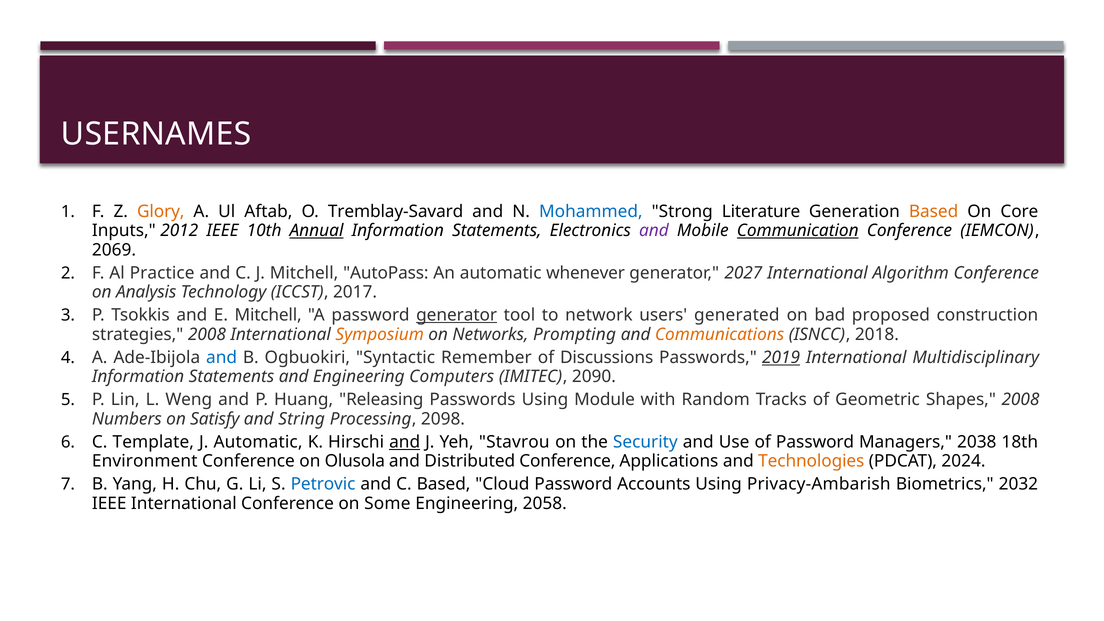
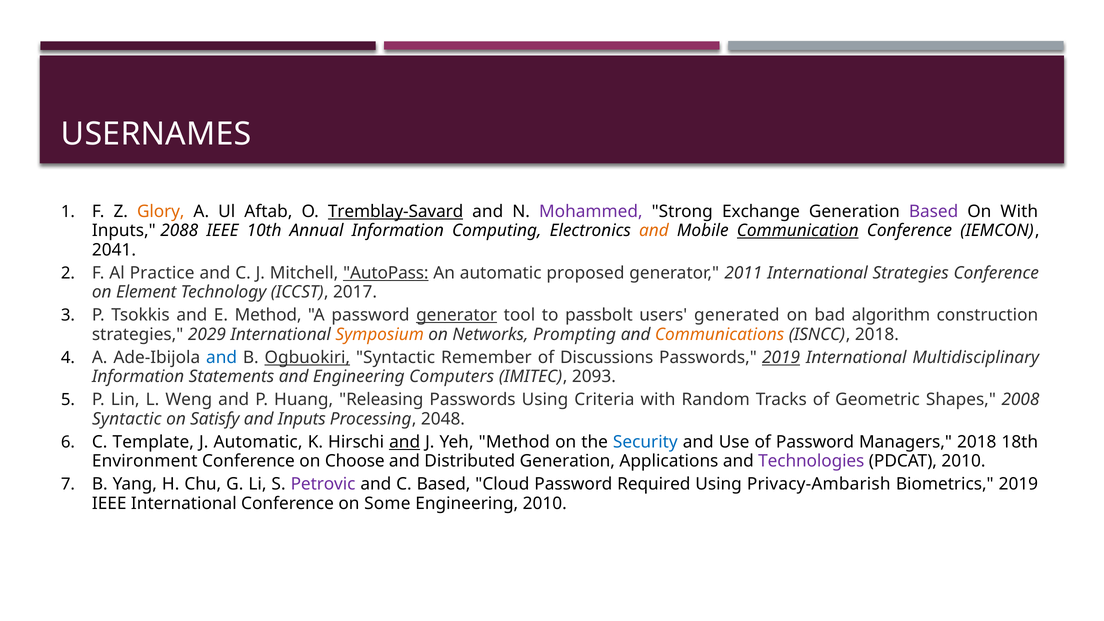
Tremblay-Savard underline: none -> present (396, 212)
Mohammed colour: blue -> purple (591, 212)
Literature: Literature -> Exchange (761, 212)
Based colour: orange -> purple (934, 212)
On Core: Core -> With (1019, 212)
2012: 2012 -> 2088 (179, 231)
Annual underline: present -> none (317, 231)
Statements: Statements -> Computing (497, 231)
and colour: purple -> orange (654, 231)
2069: 2069 -> 2041 (114, 250)
AutoPass underline: none -> present (386, 273)
whenever: whenever -> proposed (585, 273)
2027: 2027 -> 2011 (743, 273)
International Algorithm: Algorithm -> Strategies (911, 273)
Analysis: Analysis -> Element (146, 292)
E Mitchell: Mitchell -> Method (268, 315)
network: network -> passbolt (599, 315)
proposed: proposed -> algorithm (891, 315)
strategies 2008: 2008 -> 2029 (207, 334)
Ogbuokiri underline: none -> present (307, 358)
2090: 2090 -> 2093 (594, 377)
Module: Module -> Criteria (604, 400)
Numbers: Numbers -> Syntactic (127, 419)
and String: String -> Inputs (302, 419)
2098: 2098 -> 2048 (443, 419)
Yeh Stavrou: Stavrou -> Method (514, 442)
Managers 2038: 2038 -> 2018 (977, 442)
Olusola: Olusola -> Choose (355, 461)
Distributed Conference: Conference -> Generation (567, 461)
Technologies colour: orange -> purple (811, 461)
PDCAT 2024: 2024 -> 2010 (963, 461)
Petrovic colour: blue -> purple (323, 484)
Accounts: Accounts -> Required (654, 484)
Biometrics 2032: 2032 -> 2019 (1018, 484)
Engineering 2058: 2058 -> 2010 (545, 503)
